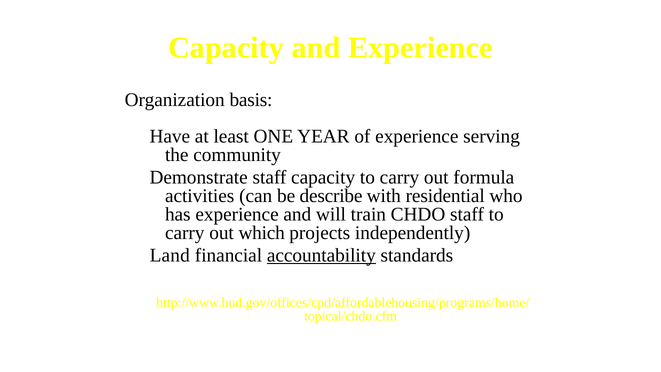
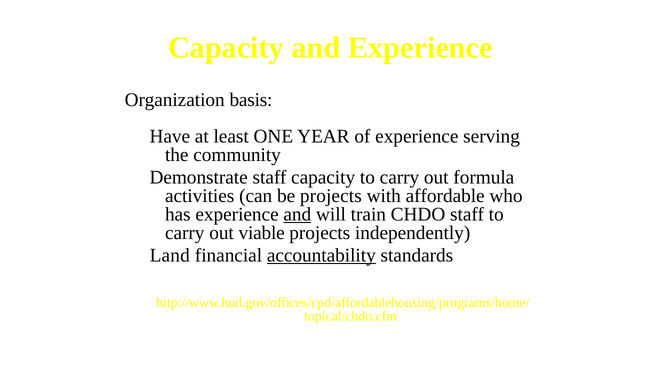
be describe: describe -> projects (331, 196)
residential: residential -> affordable (445, 196)
and underline: none -> present (297, 214)
which: which -> viable (262, 233)
